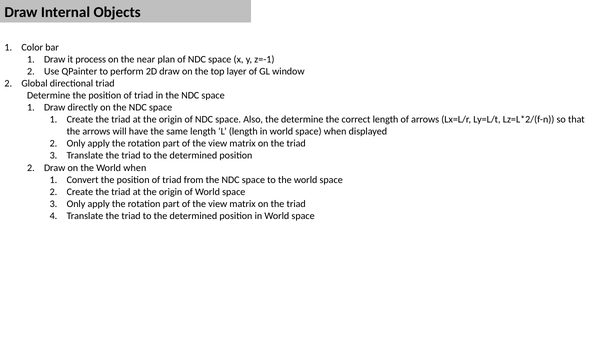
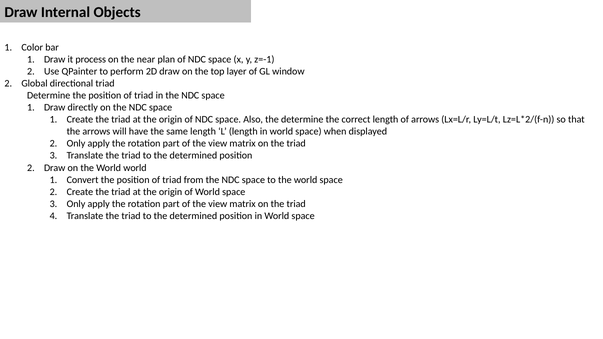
World when: when -> world (135, 168)
